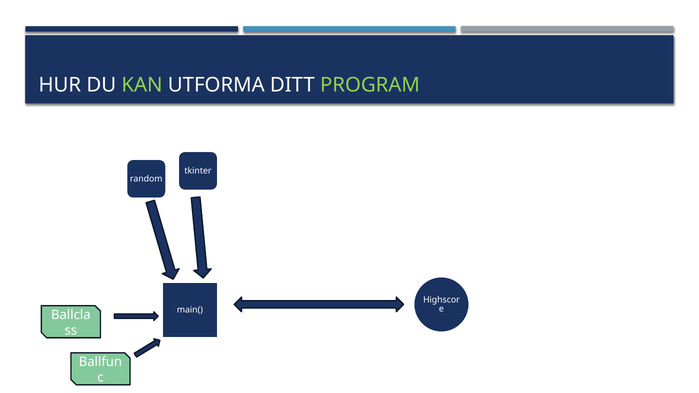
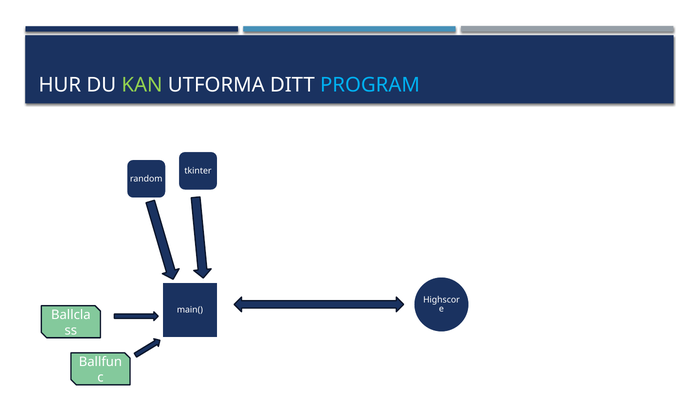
PROGRAM colour: light green -> light blue (370, 85)
